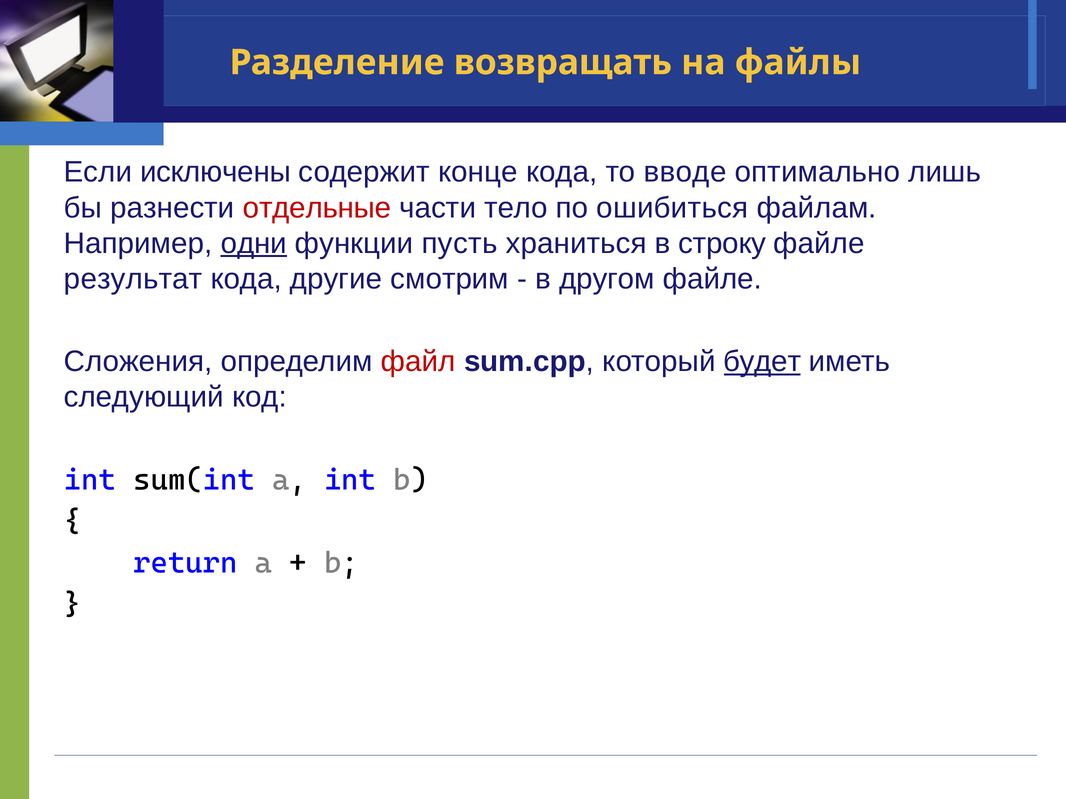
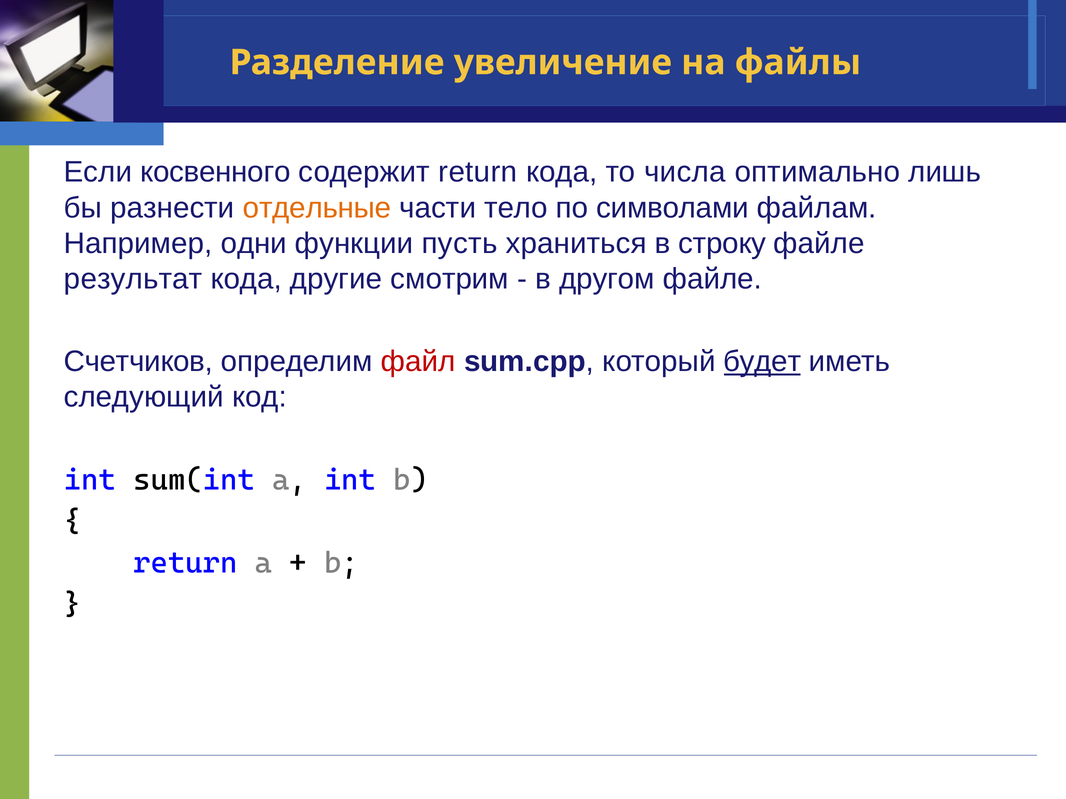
возвращать: возвращать -> увеличение (563, 63)
исключены: исключены -> косвенного (215, 172)
содержит конце: конце -> return (478, 172)
вводе: вводе -> числа (685, 172)
отдельные colour: red -> orange (317, 208)
ошибиться: ошибиться -> символами (673, 208)
одни underline: present -> none (254, 243)
Сложения: Сложения -> Счетчиков (138, 362)
